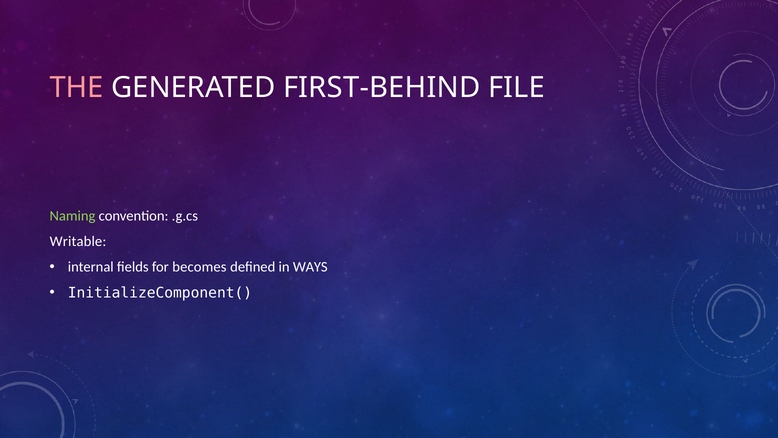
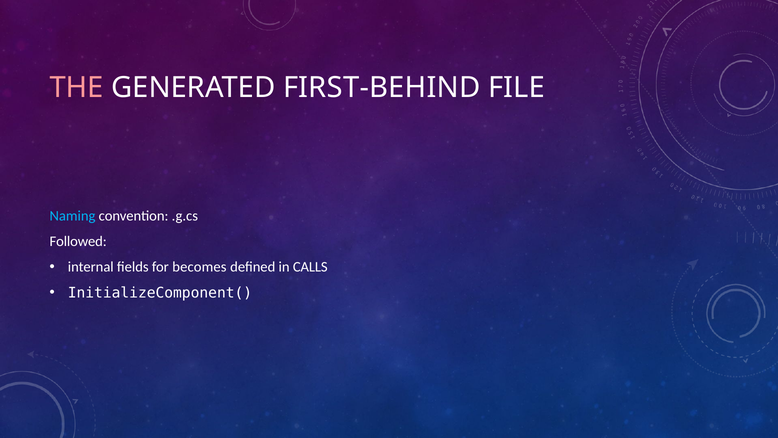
Naming colour: light green -> light blue (73, 216)
Writable: Writable -> Followed (78, 241)
WAYS: WAYS -> CALLS (310, 267)
